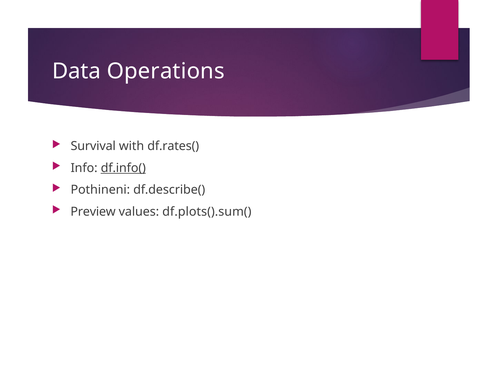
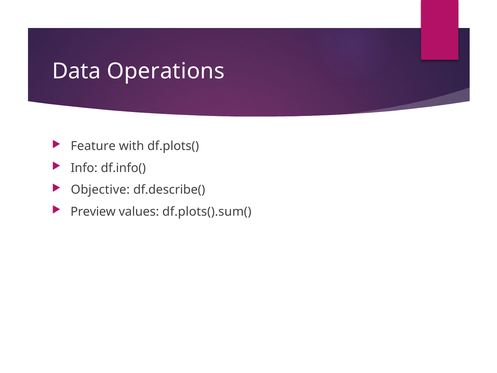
Survival: Survival -> Feature (93, 146)
df.rates(: df.rates( -> df.plots( (173, 146)
df.info( underline: present -> none (123, 168)
Pothineni: Pothineni -> Objective (100, 190)
